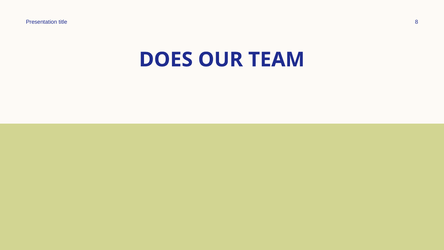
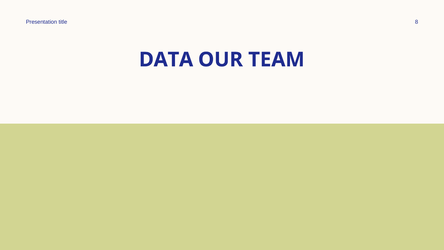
DOES: DOES -> DATA (166, 60)
